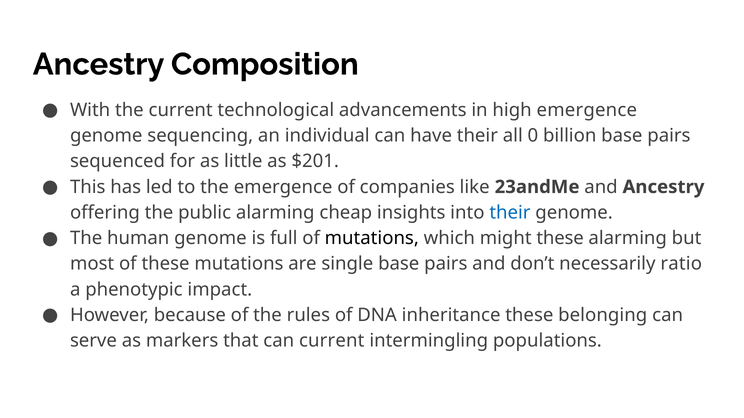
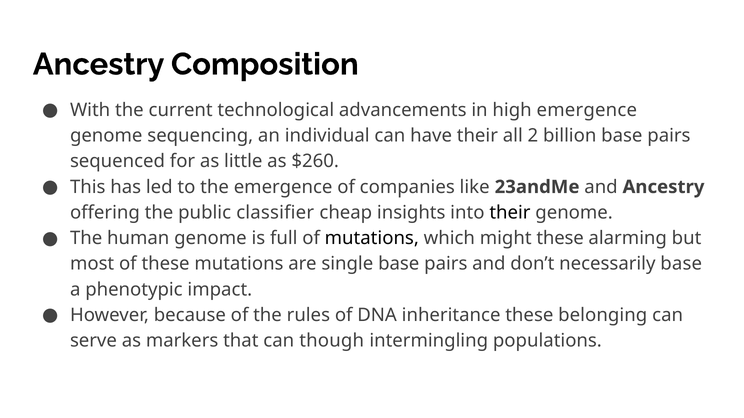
0: 0 -> 2 (533, 136)
$201: $201 -> $260 (315, 161)
public alarming: alarming -> classifier (275, 213)
their colour: blue -> black (510, 213)
necessarily ratio: ratio -> base (681, 264)
can current: current -> though (332, 341)
